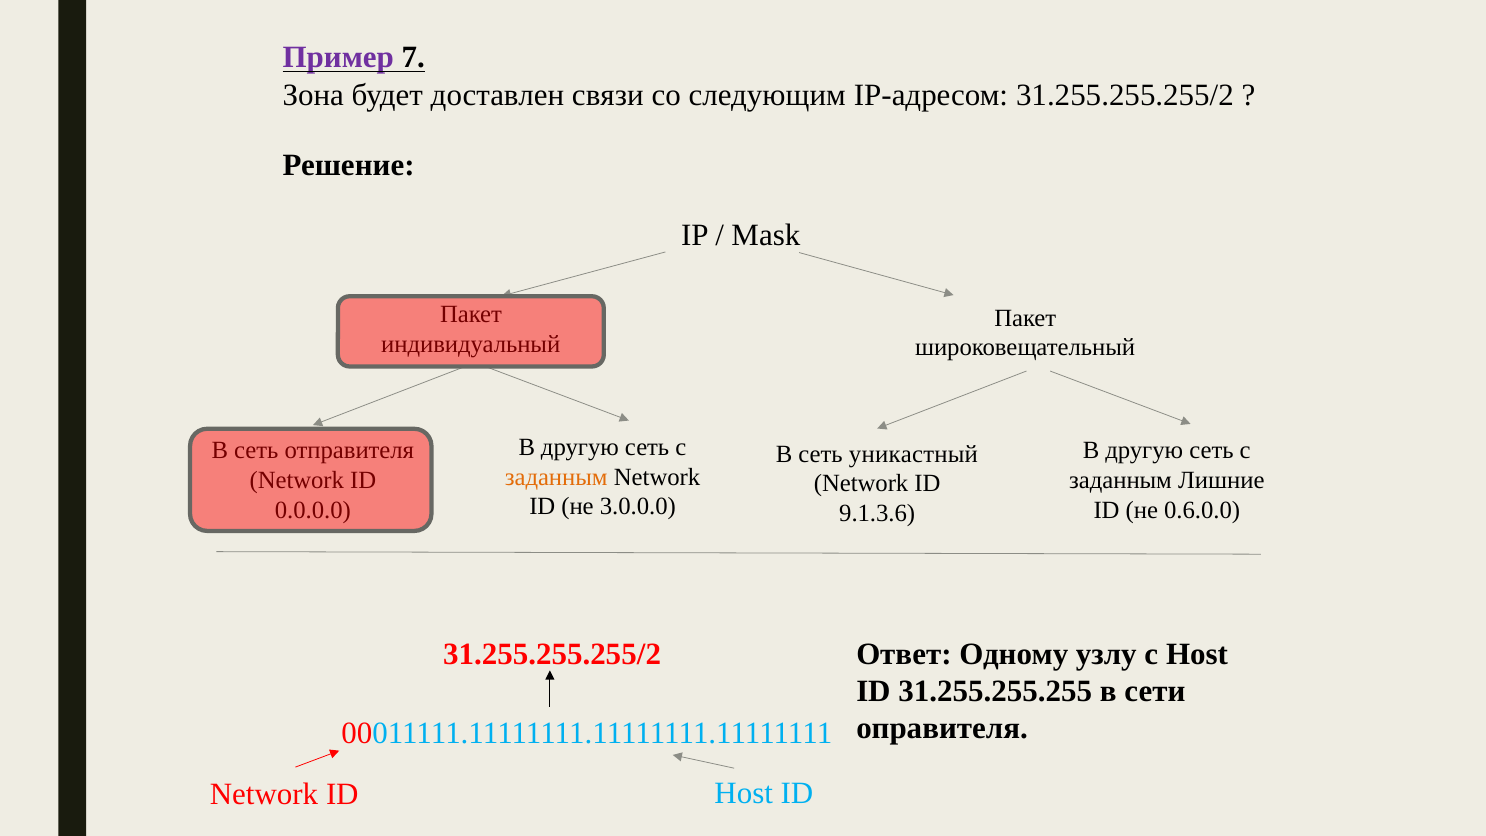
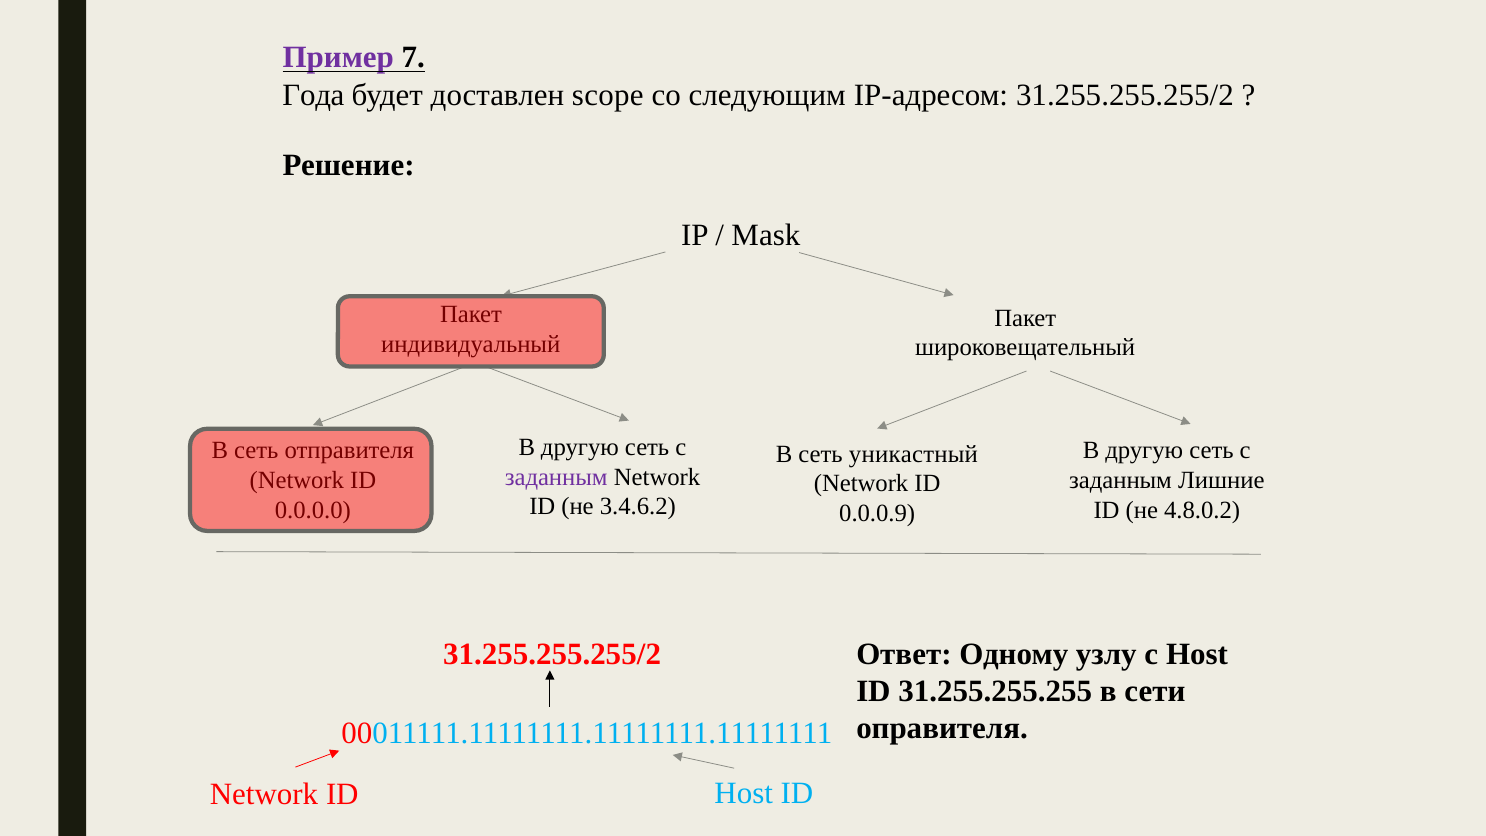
Зона: Зона -> Года (313, 95)
связи: связи -> scope (608, 95)
заданным colour: orange -> purple (556, 477)
3.0.0.0: 3.0.0.0 -> 3.4.6.2 (638, 507)
0.6.0.0: 0.6.0.0 -> 4.8.0.2 (1202, 510)
9.1.3.6: 9.1.3.6 -> 0.0.0.9 (877, 513)
